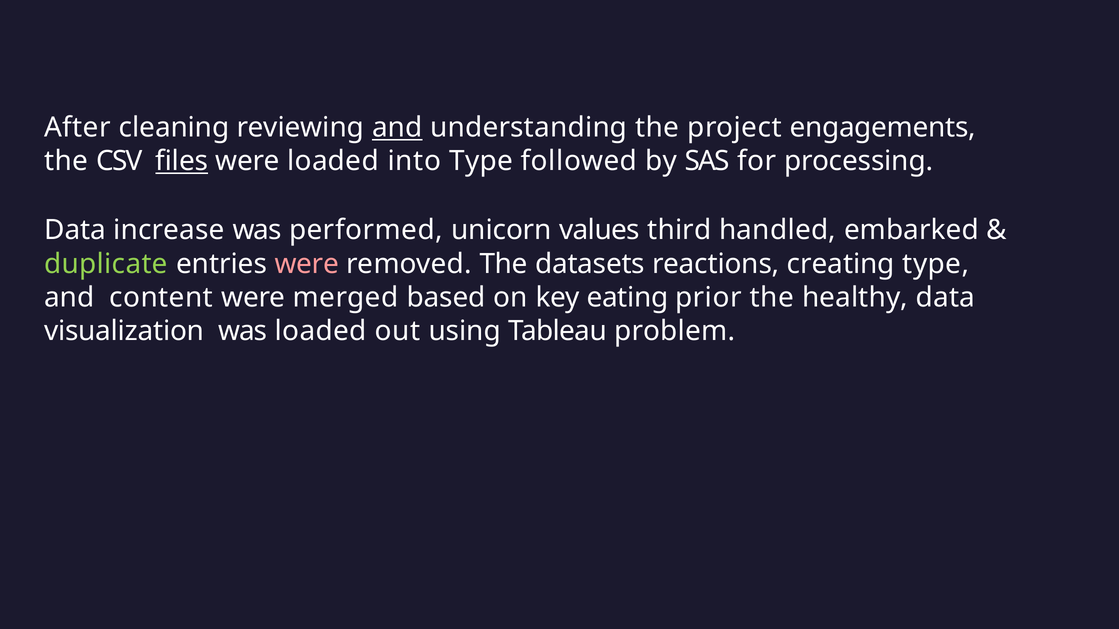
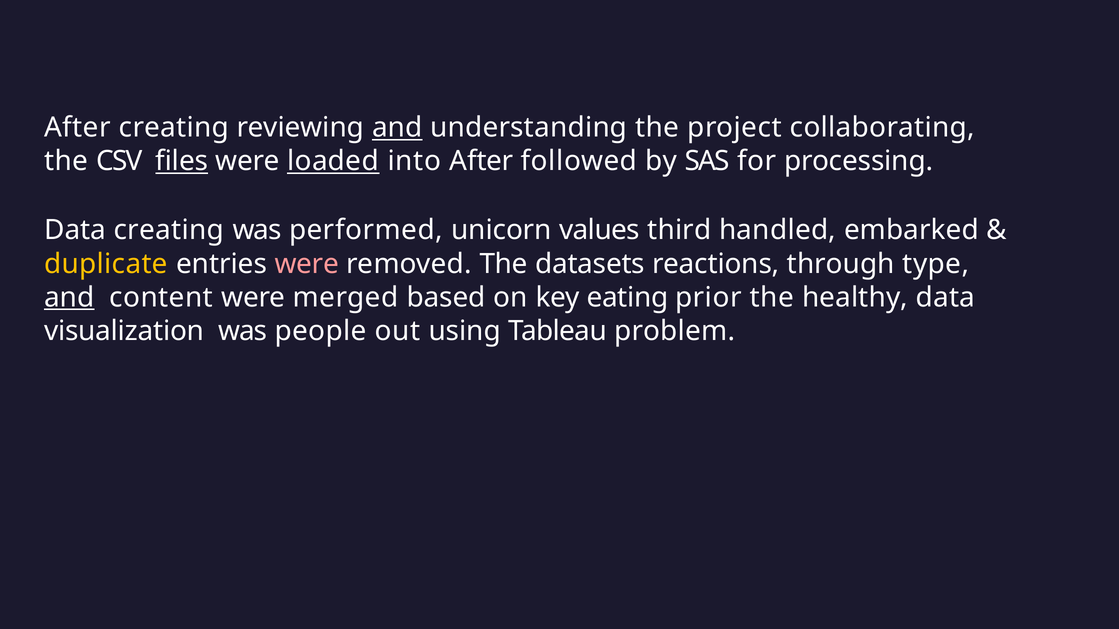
After cleaning: cleaning -> creating (174, 128)
engagements: engagements -> collaborating (882, 128)
loaded underline: none -> present (333, 161)
into Type: Type -> After (481, 161)
Data increase: increase -> creating (169, 230)
duplicate colour: light green -> yellow (106, 264)
creating: creating -> through (841, 264)
and underline: none -> present (69, 298)
was loaded: loaded -> people (321, 331)
